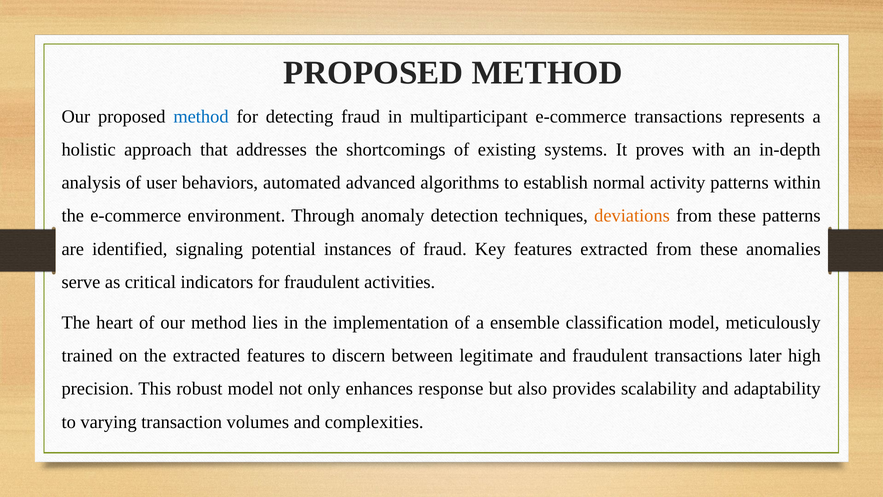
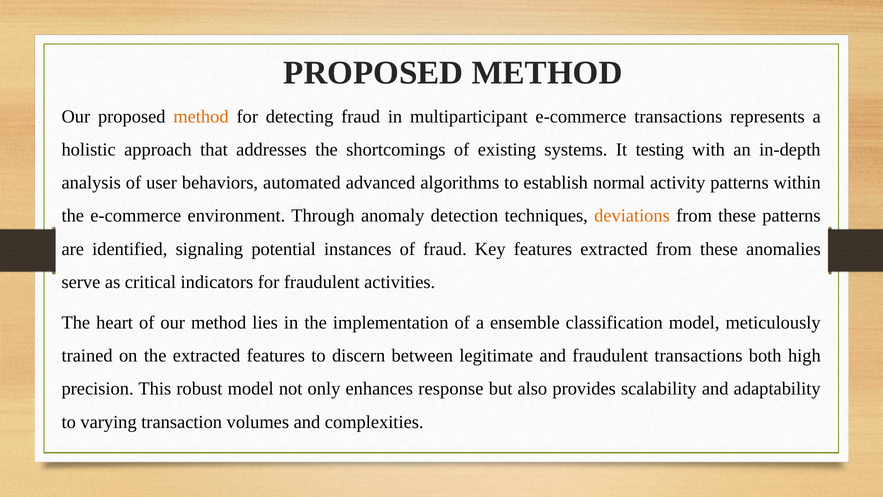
method colour: blue -> orange (201, 116)
proves: proves -> testing (660, 150)
later: later -> both (765, 356)
